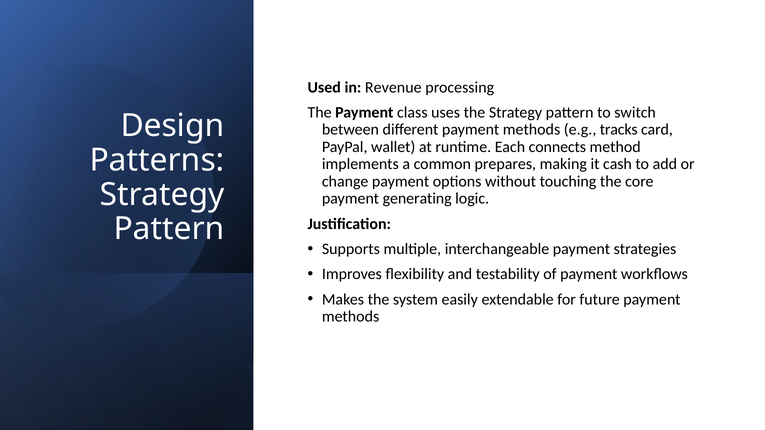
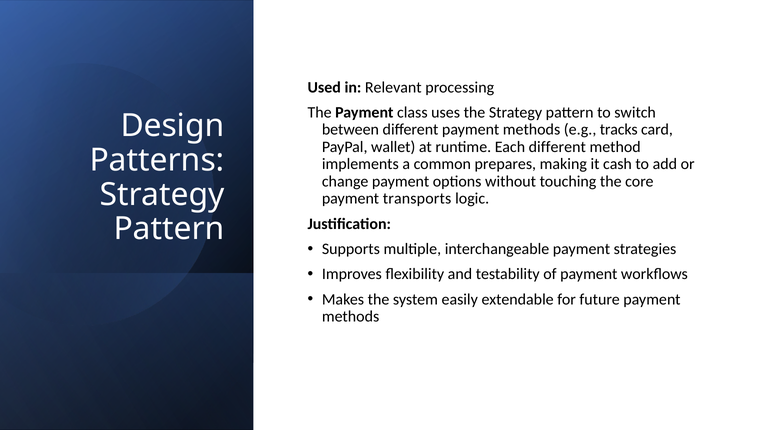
Revenue: Revenue -> Relevant (393, 87)
Each connects: connects -> different (557, 147)
generating: generating -> transports (417, 199)
